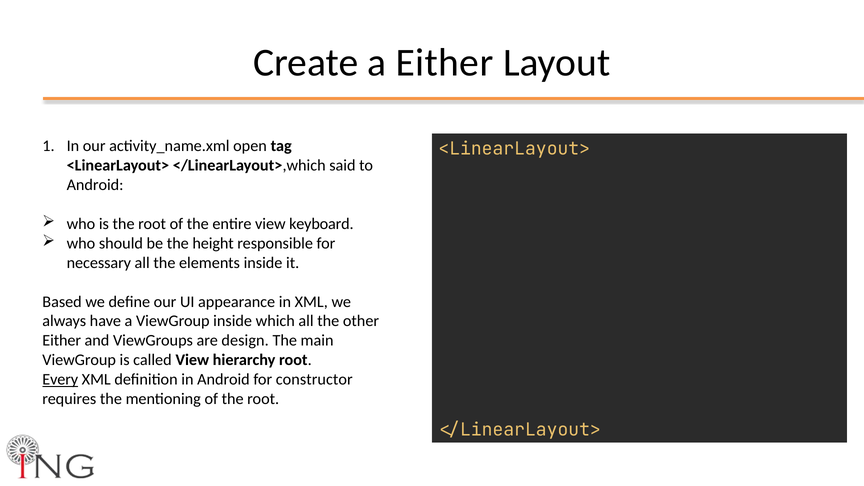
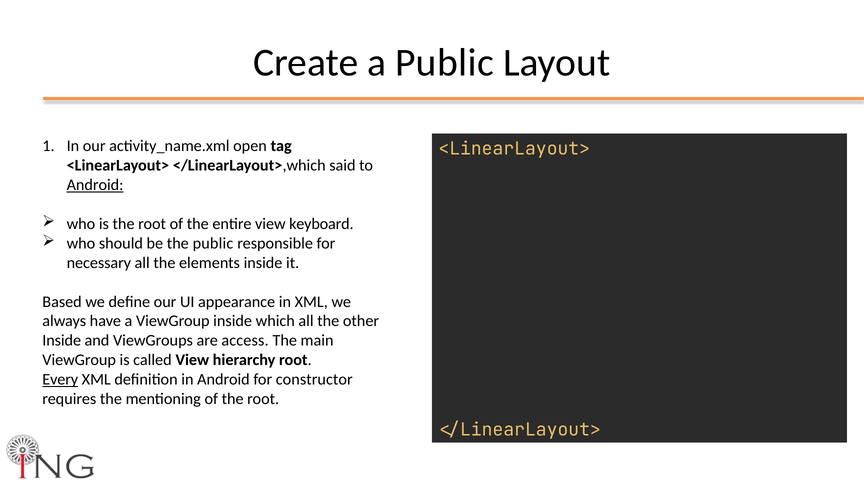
a Either: Either -> Public (444, 63)
Android underline: none -> present (95, 185)
the height: height -> public (213, 243)
Either: Either -> Inside (62, 341)
design: design -> access (245, 341)
